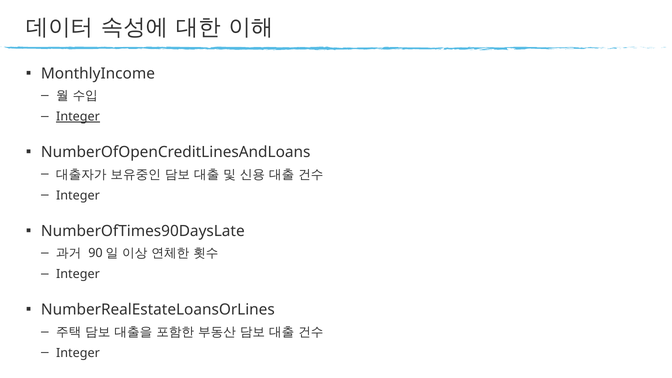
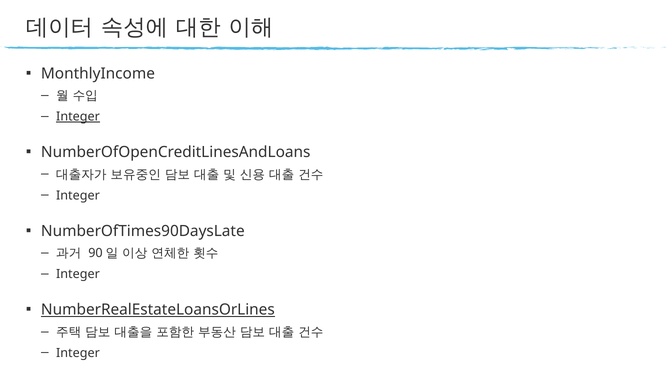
NumberRealEstateLoansOrLines underline: none -> present (158, 310)
